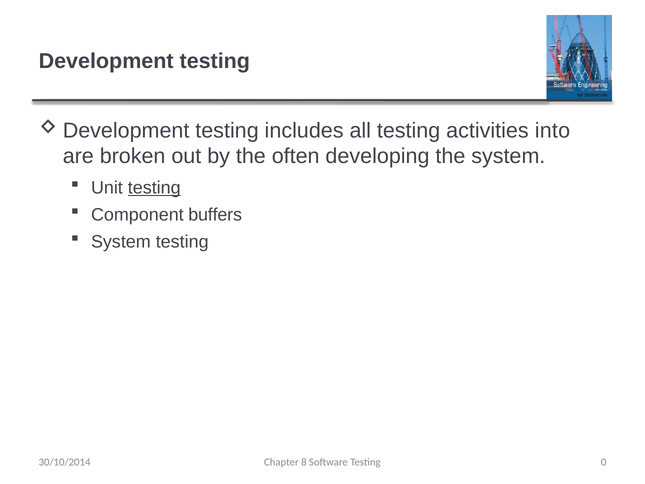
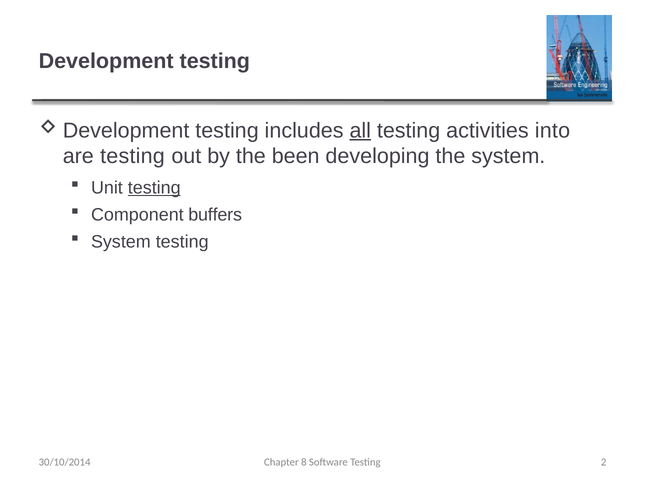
all underline: none -> present (360, 130)
are broken: broken -> testing (132, 156)
often: often -> been (296, 156)
0: 0 -> 2 (604, 462)
